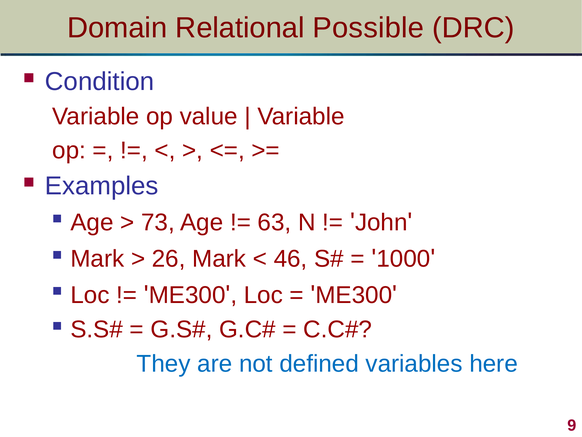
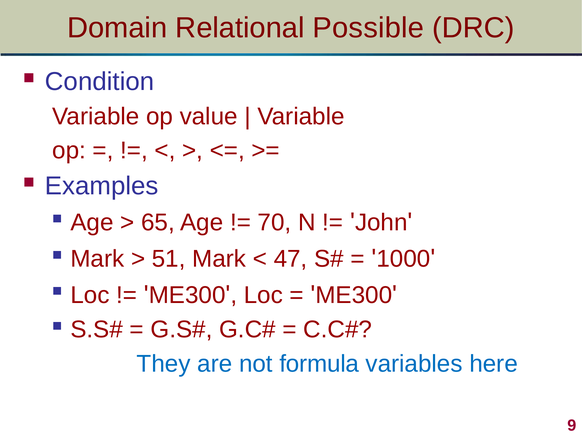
73: 73 -> 65 (158, 222)
63: 63 -> 70 (274, 222)
26: 26 -> 51 (169, 259)
46: 46 -> 47 (291, 259)
defined: defined -> formula (319, 364)
